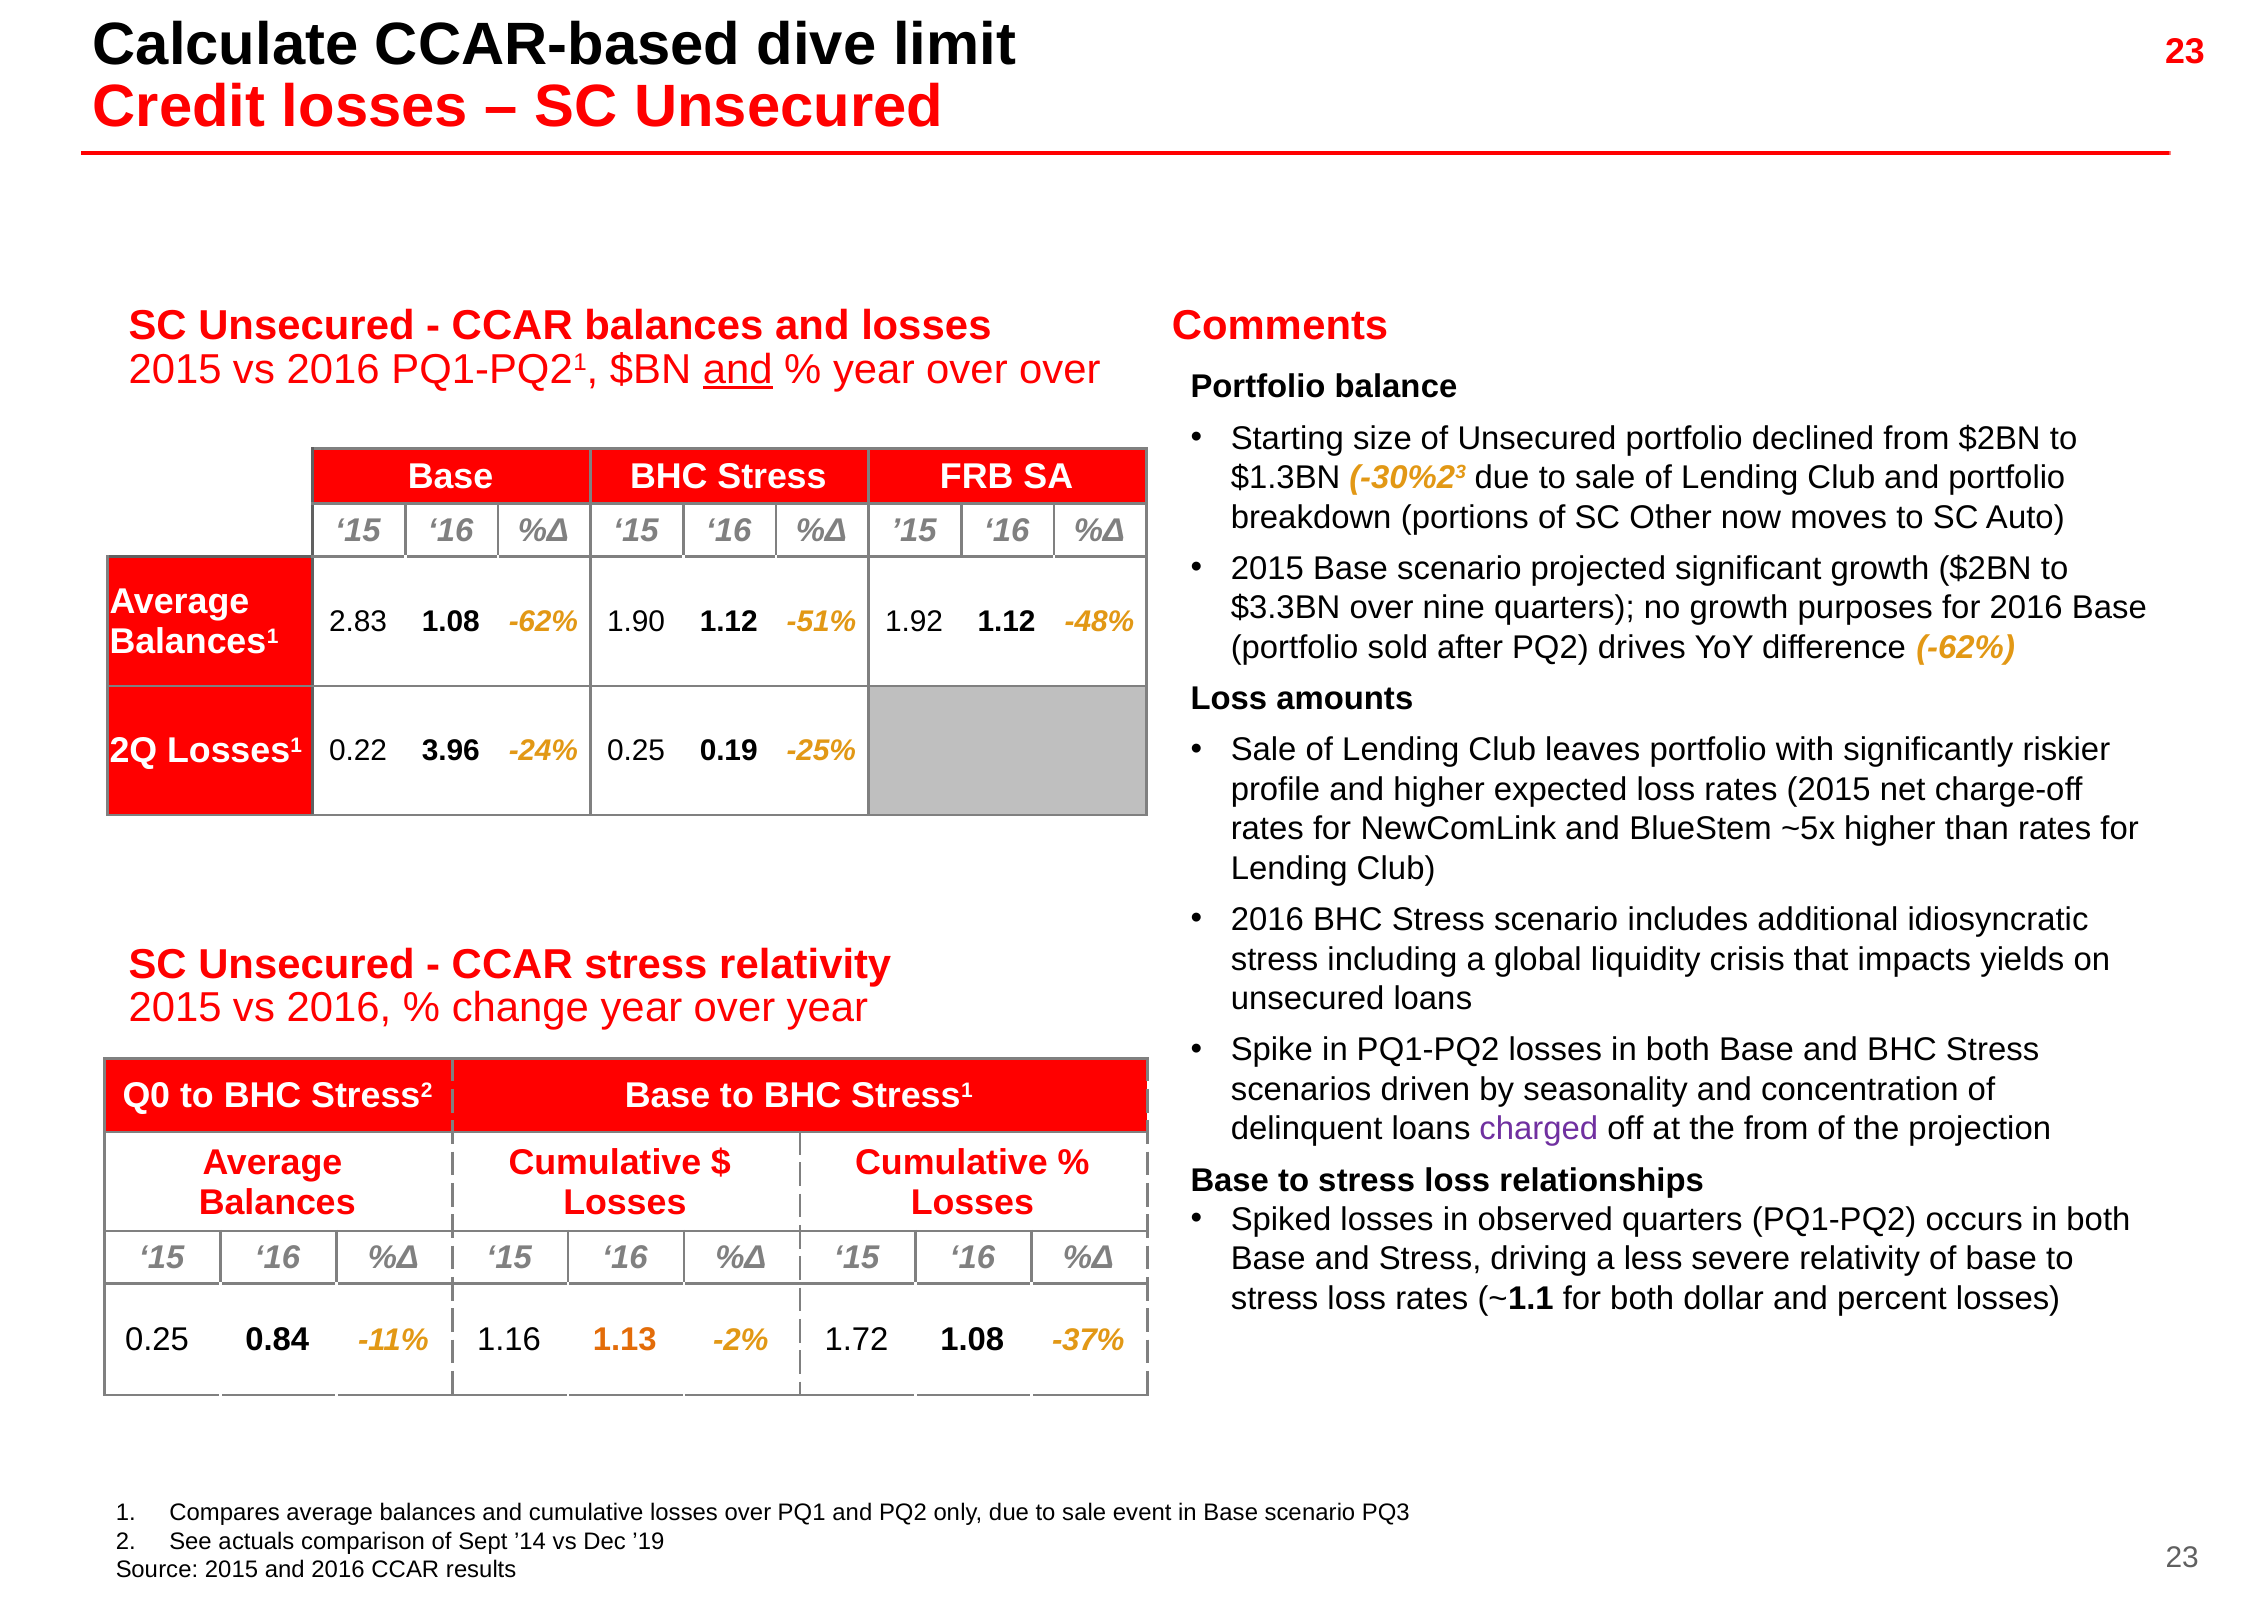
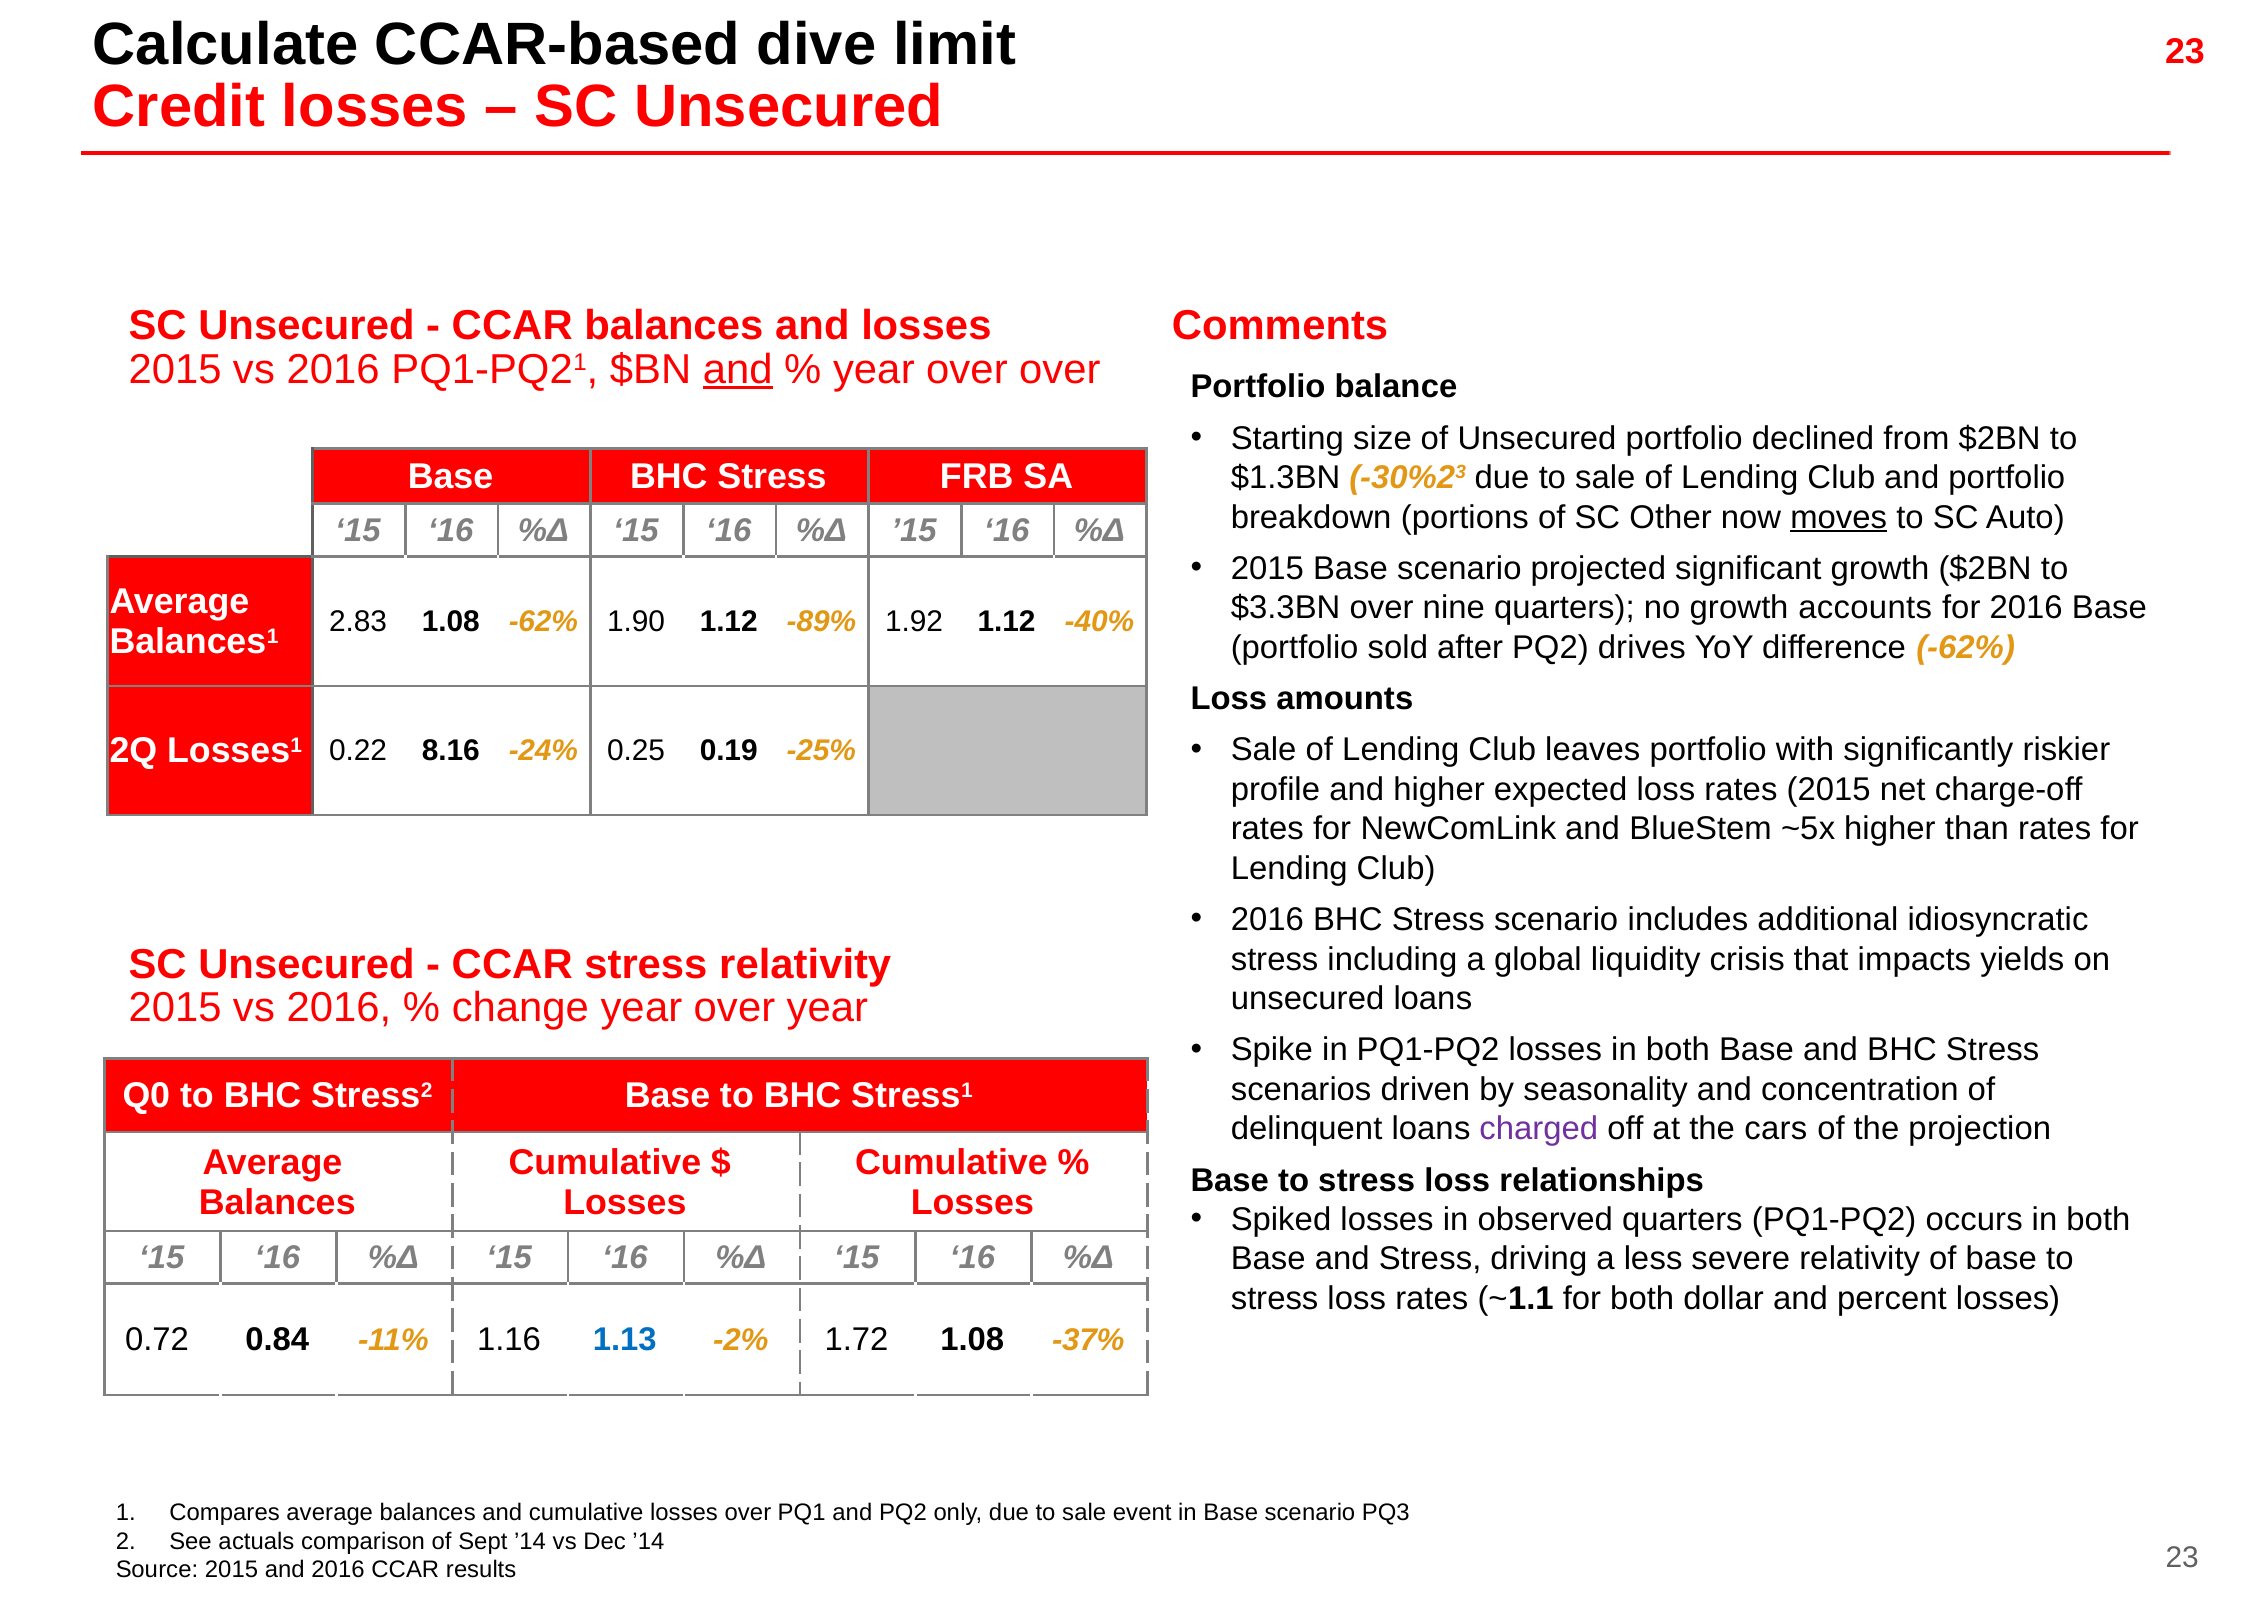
moves underline: none -> present (1839, 517)
purposes: purposes -> accounts (1865, 608)
-51%: -51% -> -89% (821, 622)
-48%: -48% -> -40% (1099, 622)
3.96: 3.96 -> 8.16 (451, 751)
the from: from -> cars (1776, 1129)
0.25: 0.25 -> 0.72 (157, 1340)
1.13 colour: orange -> blue (625, 1340)
Dec ’19: ’19 -> ’14 (648, 1541)
